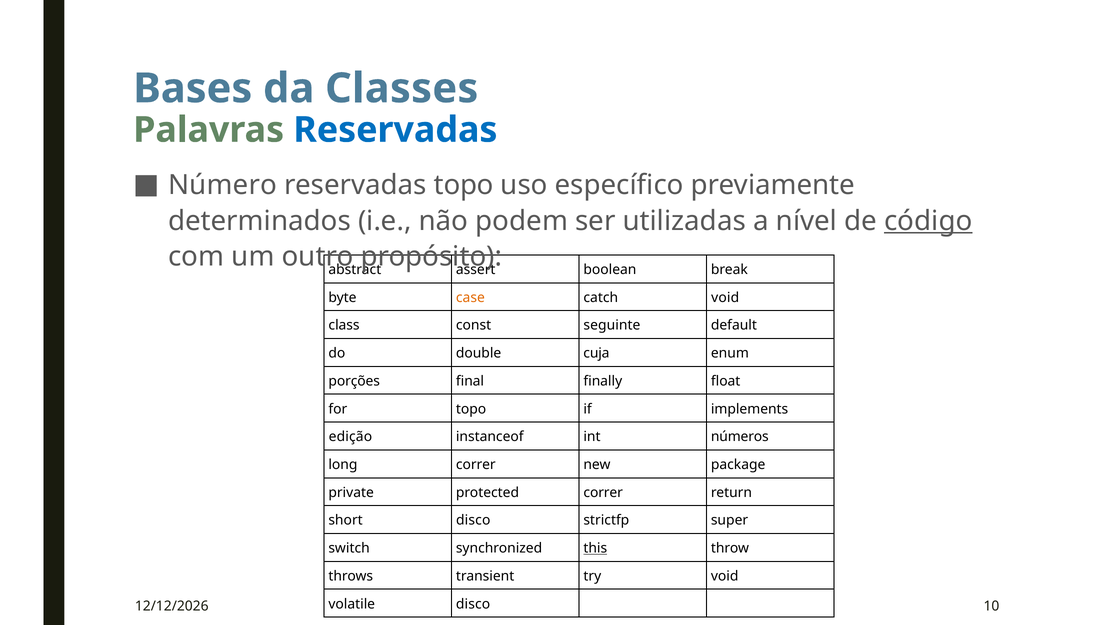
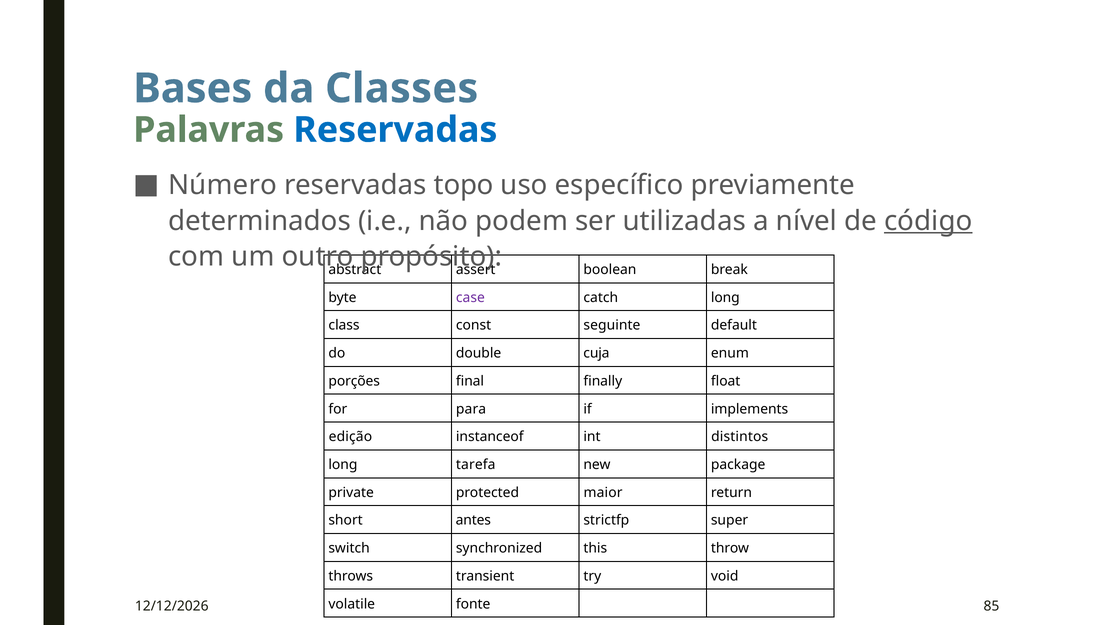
case colour: orange -> purple (470, 297)
catch void: void -> long (725, 297)
for topo: topo -> para (471, 409)
números: números -> distintos (740, 436)
long correr: correr -> tarefa (476, 464)
protected correr: correr -> maior (603, 492)
short disco: disco -> antes (473, 520)
this underline: present -> none (595, 548)
volatile disco: disco -> fonte (473, 603)
10: 10 -> 85 (992, 606)
